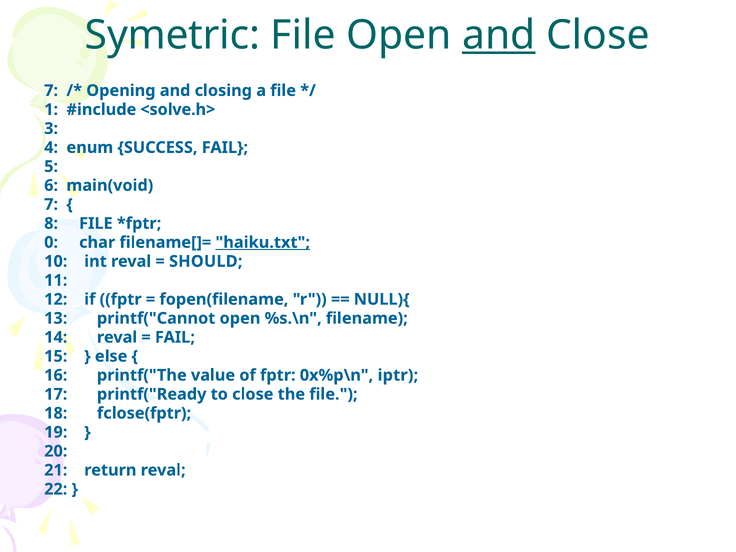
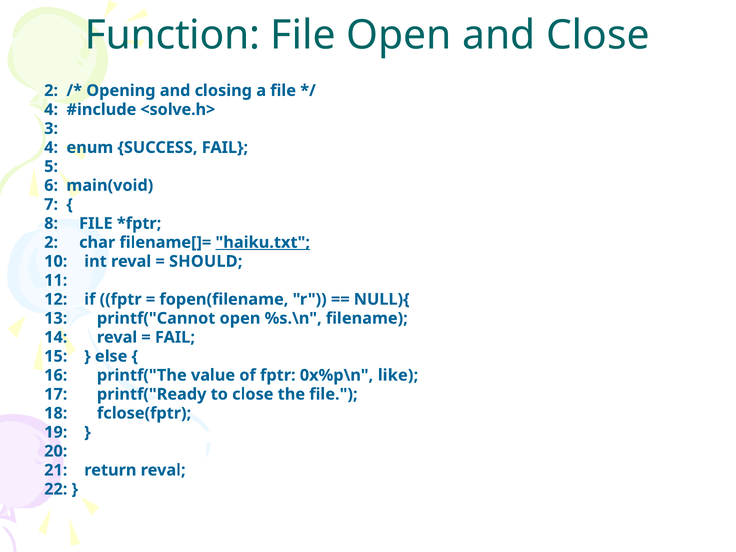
Symetric: Symetric -> Function (172, 35)
and underline: present -> none (499, 35)
7: 7 -> 2 (51, 91)
1: 1 -> 4 (51, 110)
0: 0 -> 2 (51, 242)
iptr: iptr -> like (398, 375)
